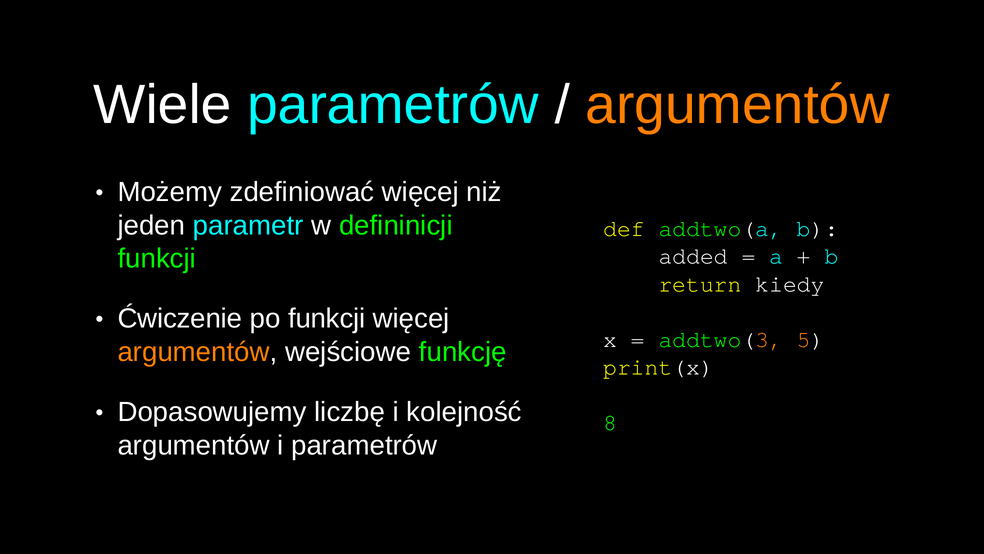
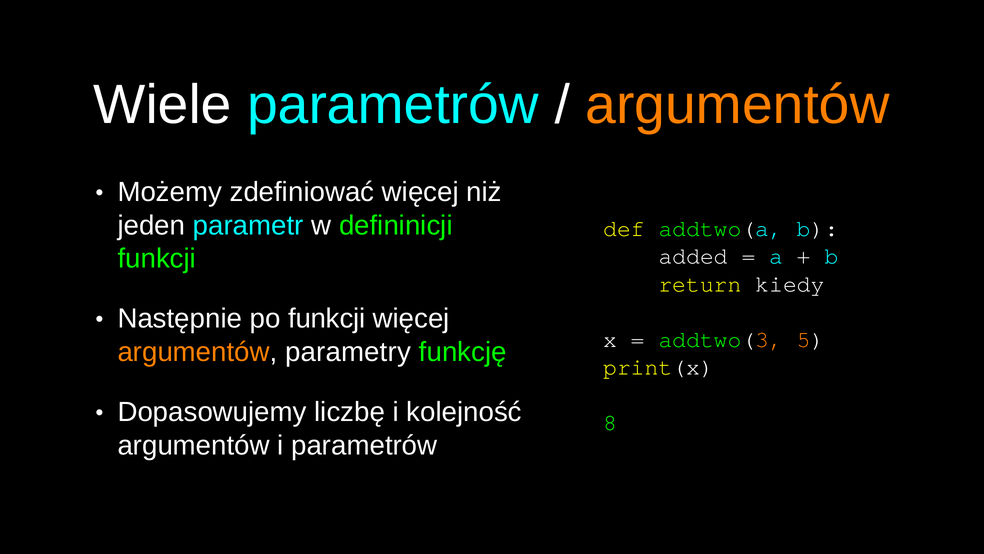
Ćwiczenie: Ćwiczenie -> Następnie (180, 319)
wejściowe: wejściowe -> parametry (348, 352)
